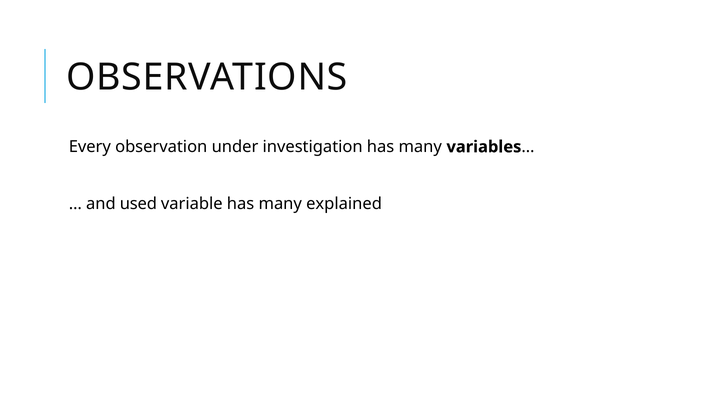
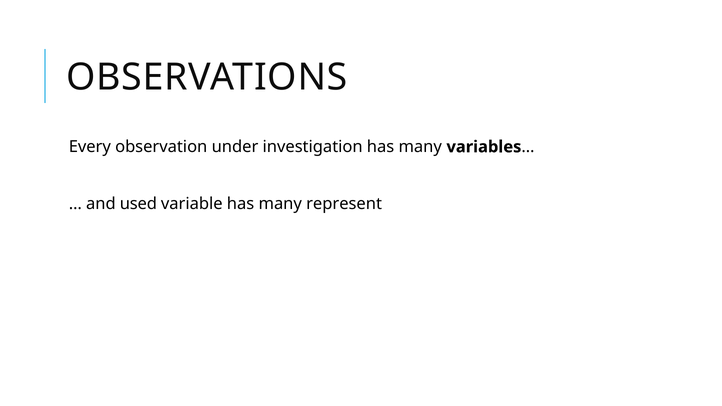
explained: explained -> represent (344, 204)
